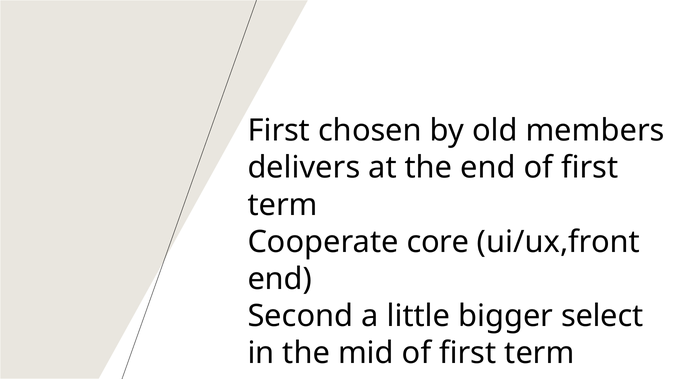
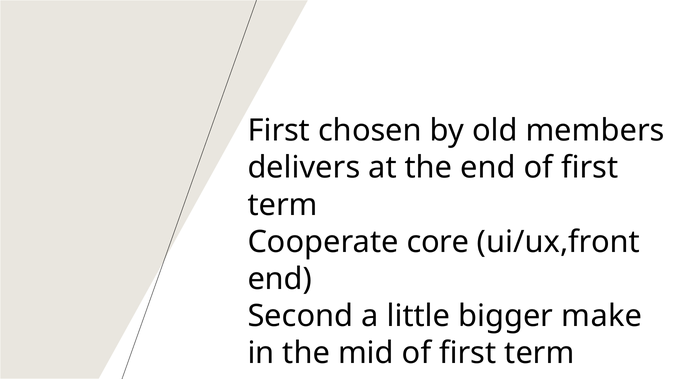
select: select -> make (602, 316)
